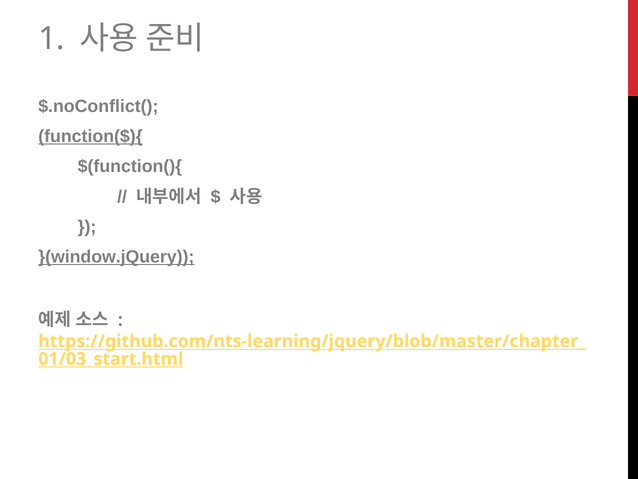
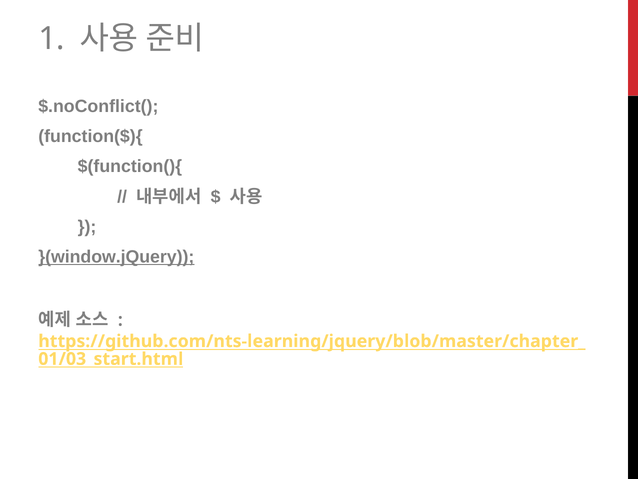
function($){ underline: present -> none (90, 136)
